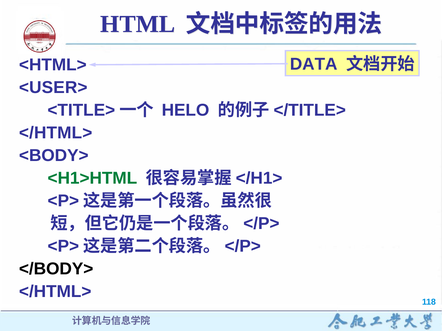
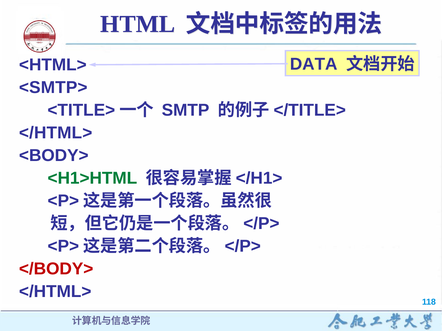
<USER>: <USER> -> <SMTP> (53, 88)
HELO: HELO -> SMTP (186, 110)
</BODY> colour: black -> red (56, 269)
